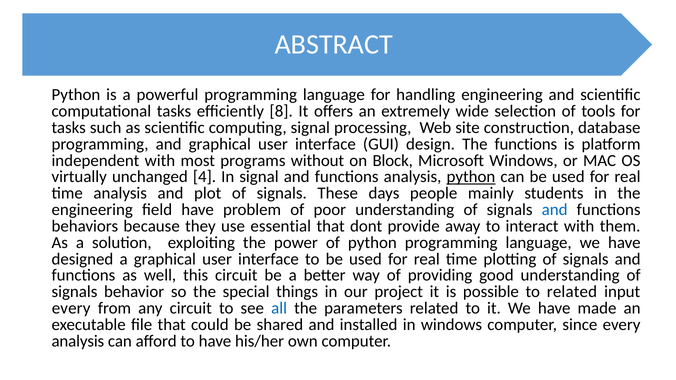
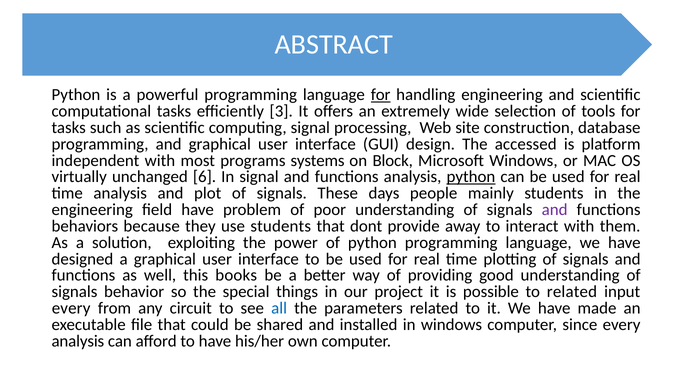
for underline: none -> present (381, 95)
8: 8 -> 3 (281, 111)
The functions: functions -> accessed (526, 144)
without: without -> systems (318, 161)
4: 4 -> 6 (204, 177)
and colour: blue -> purple (555, 210)
use essential: essential -> students (281, 226)
this circuit: circuit -> books (236, 276)
